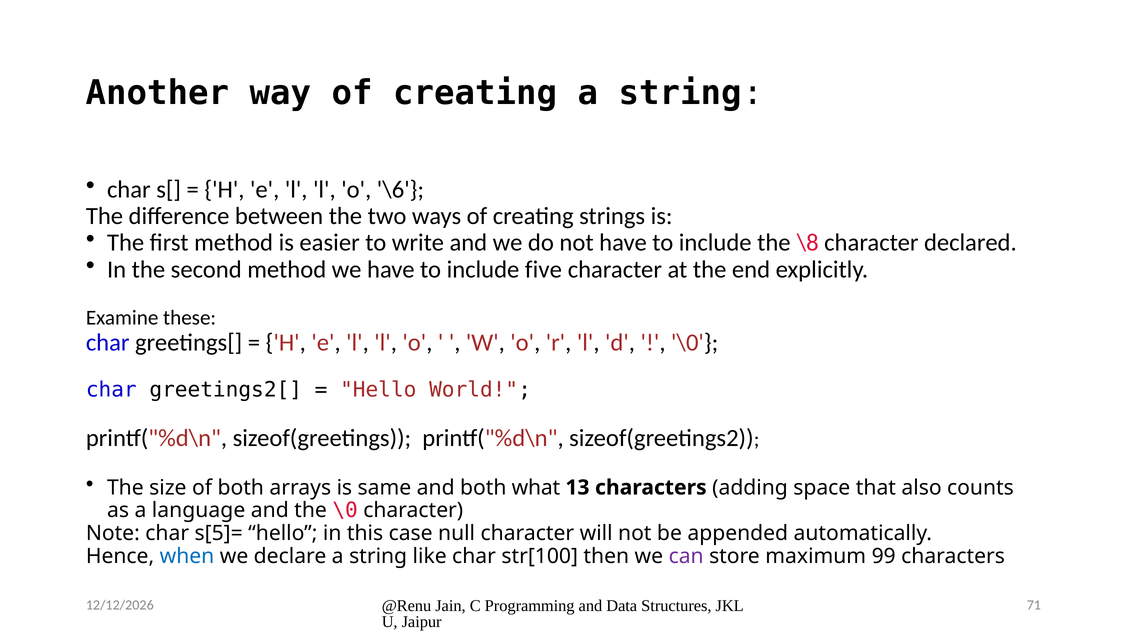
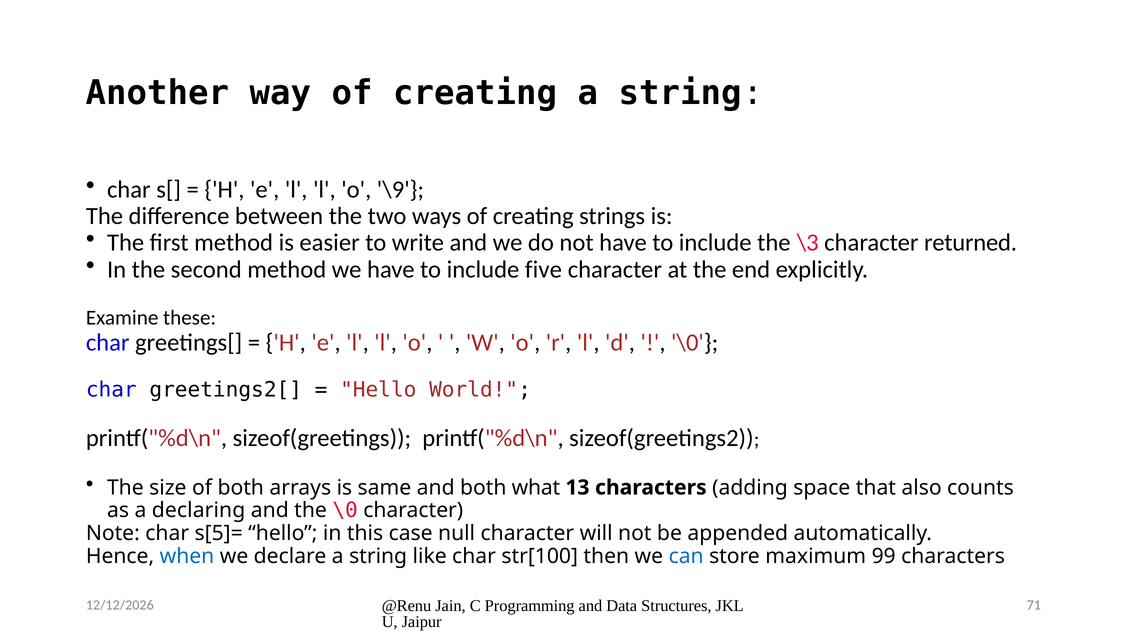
\6: \6 -> \9 (400, 189)
\8: \8 -> \3 (808, 243)
declared: declared -> returned (970, 243)
language: language -> declaring (199, 510)
can colour: purple -> blue (686, 556)
